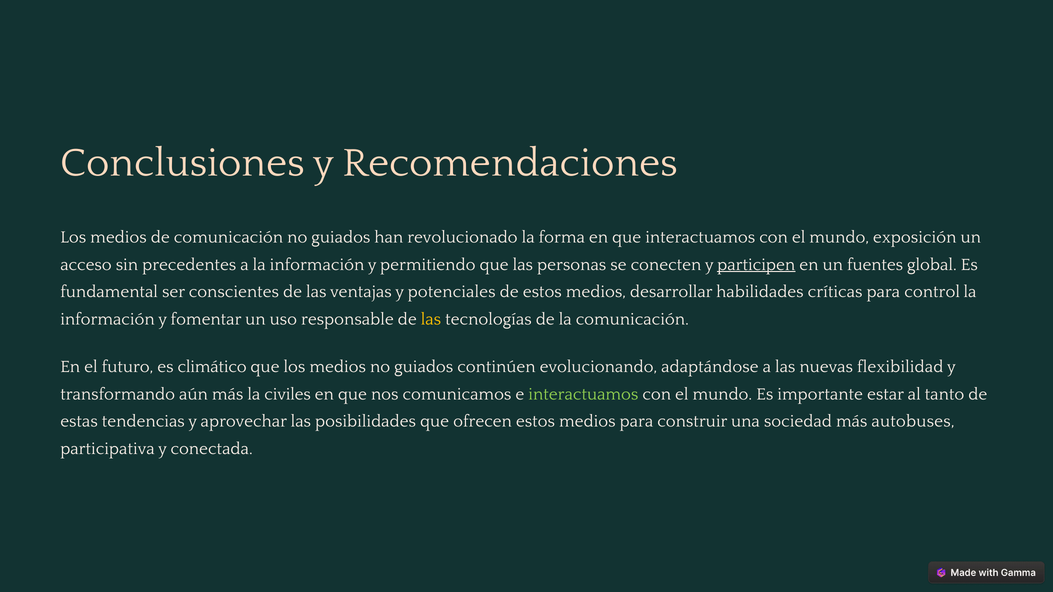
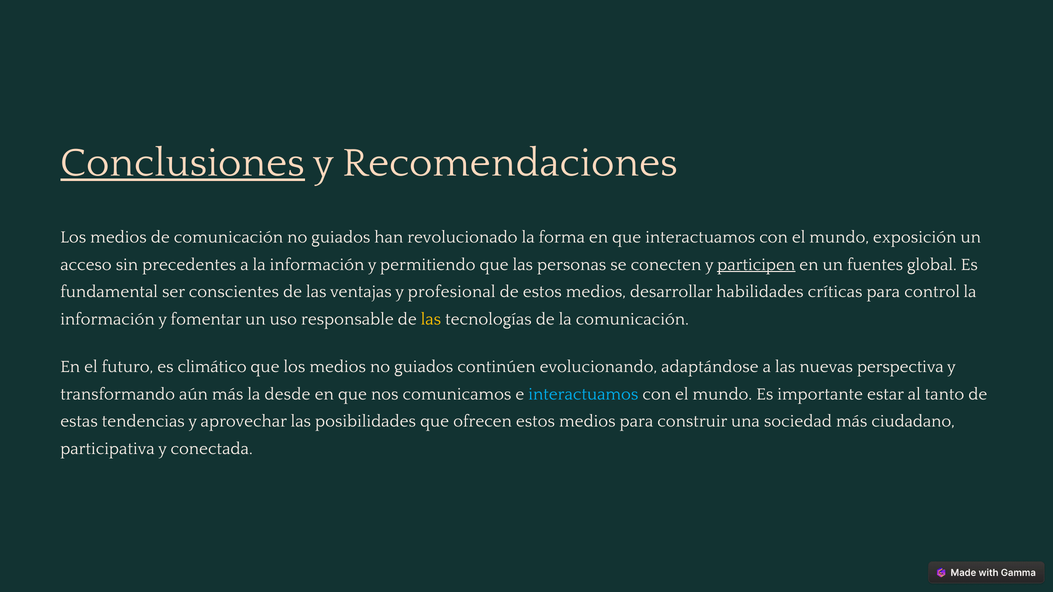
Conclusiones underline: none -> present (183, 163)
potenciales: potenciales -> profesional (452, 292)
flexibilidad: flexibilidad -> perspectiva (900, 367)
civiles: civiles -> desde (287, 394)
interactuamos colour: light green -> light blue (583, 394)
autobuses: autobuses -> ciudadano (913, 422)
